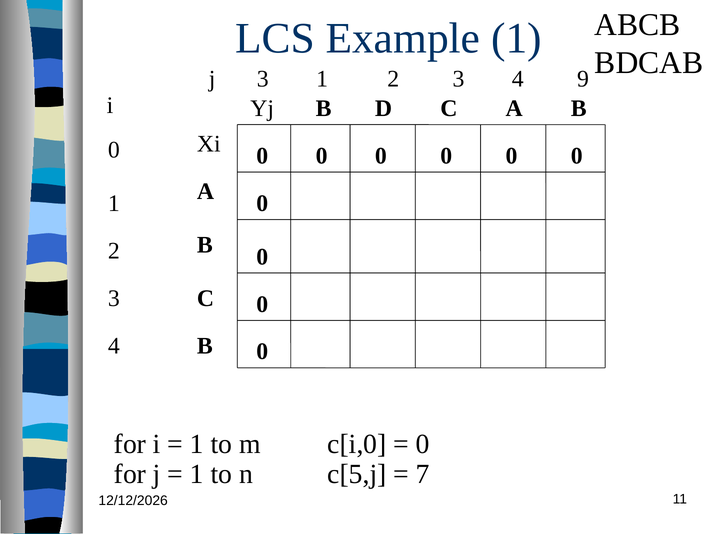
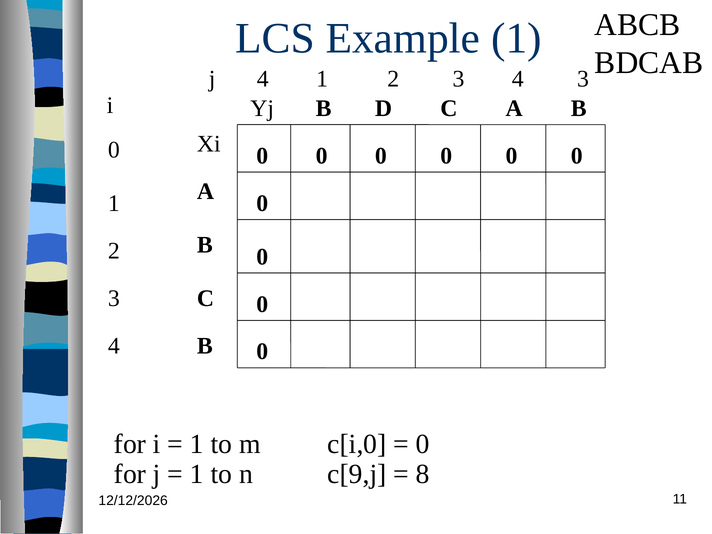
j 3: 3 -> 4 (263, 79)
4 9: 9 -> 3 (583, 79)
c[5,j: c[5,j -> c[9,j (357, 474)
7: 7 -> 8 (423, 474)
